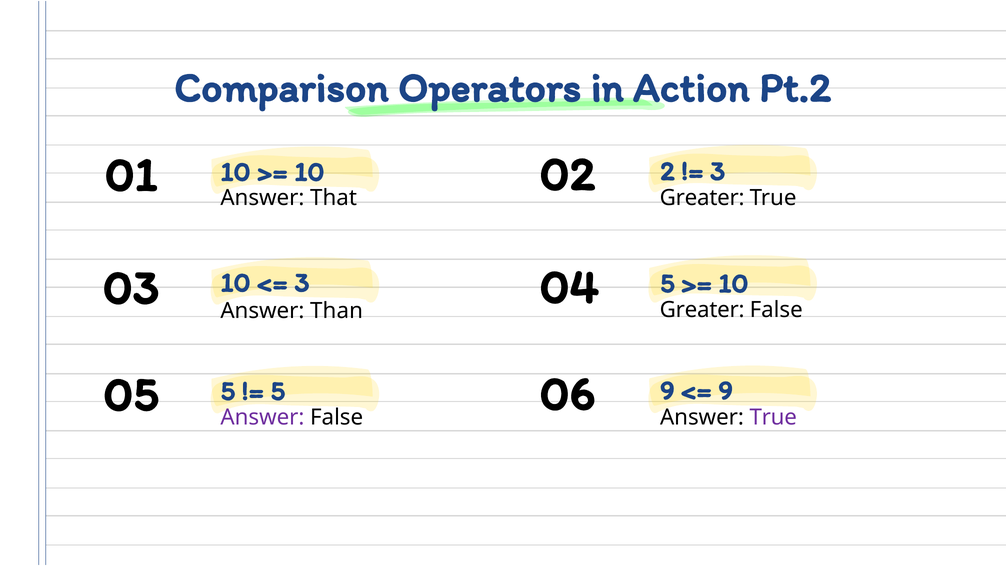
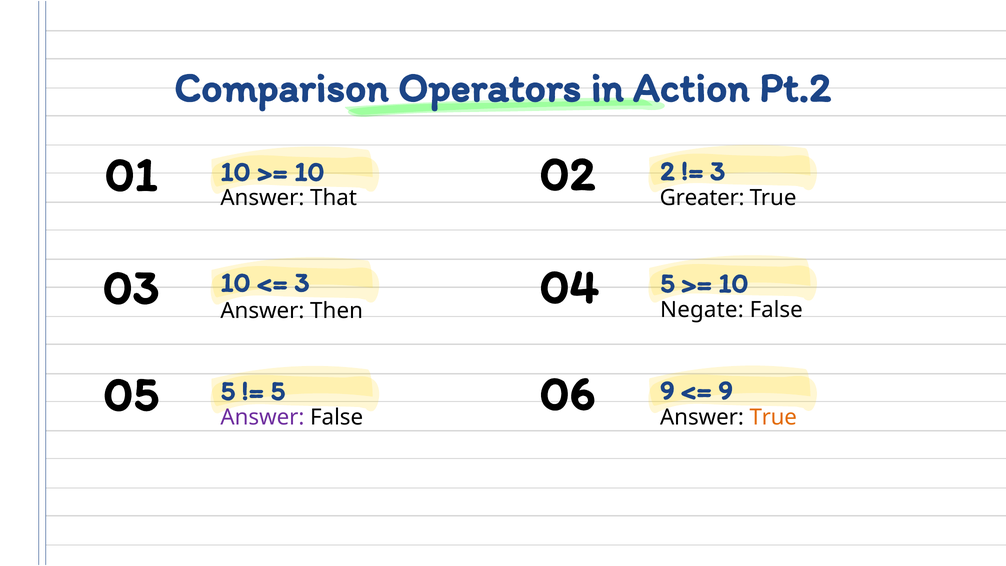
Greater: Greater -> Negate (702, 310)
Than: Than -> Then (337, 311)
True colour: purple -> orange (773, 417)
